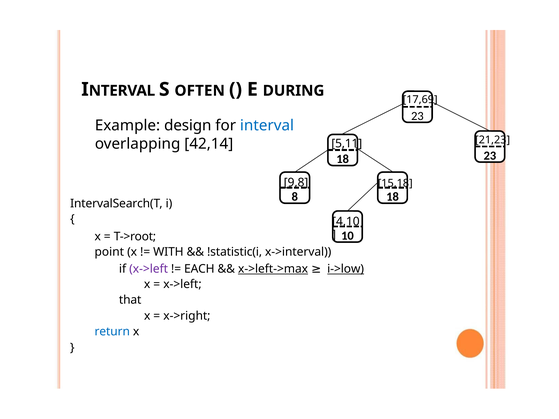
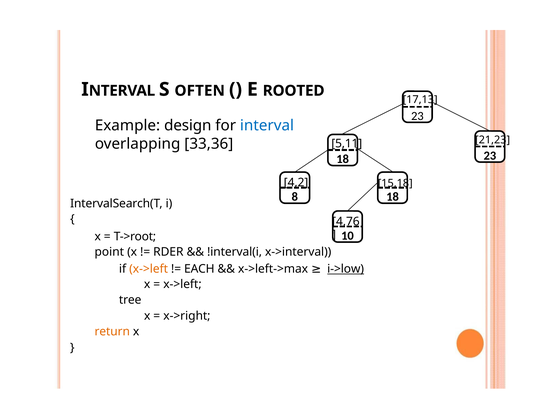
DURING: DURING -> ROOTED (294, 91)
17,69: 17,69 -> 17,13 (420, 100)
42,14: 42,14 -> 33,36 (209, 144)
9,8: 9,8 -> 4,2 (296, 183)
4,10: 4,10 -> 4,76 (346, 222)
WITH: WITH -> RDER (168, 252)
!statistic(i: !statistic(i -> !interval(i (235, 252)
x->left colour: purple -> orange (149, 269)
x->left->max underline: present -> none (273, 269)
that: that -> tree (130, 300)
return colour: blue -> orange (112, 332)
